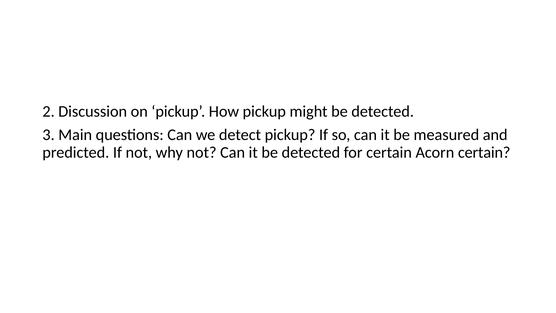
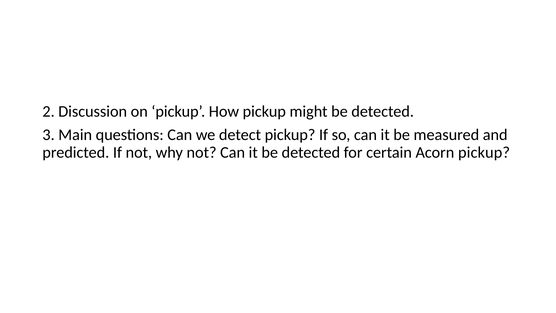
Acorn certain: certain -> pickup (484, 152)
